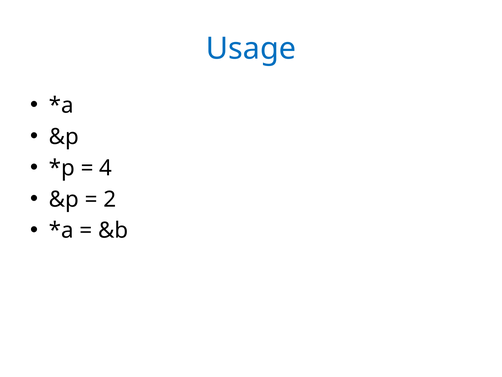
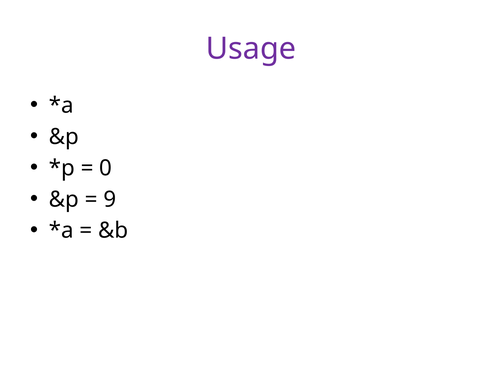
Usage colour: blue -> purple (251, 49)
4: 4 -> 0 (106, 168)
2: 2 -> 9 (110, 199)
